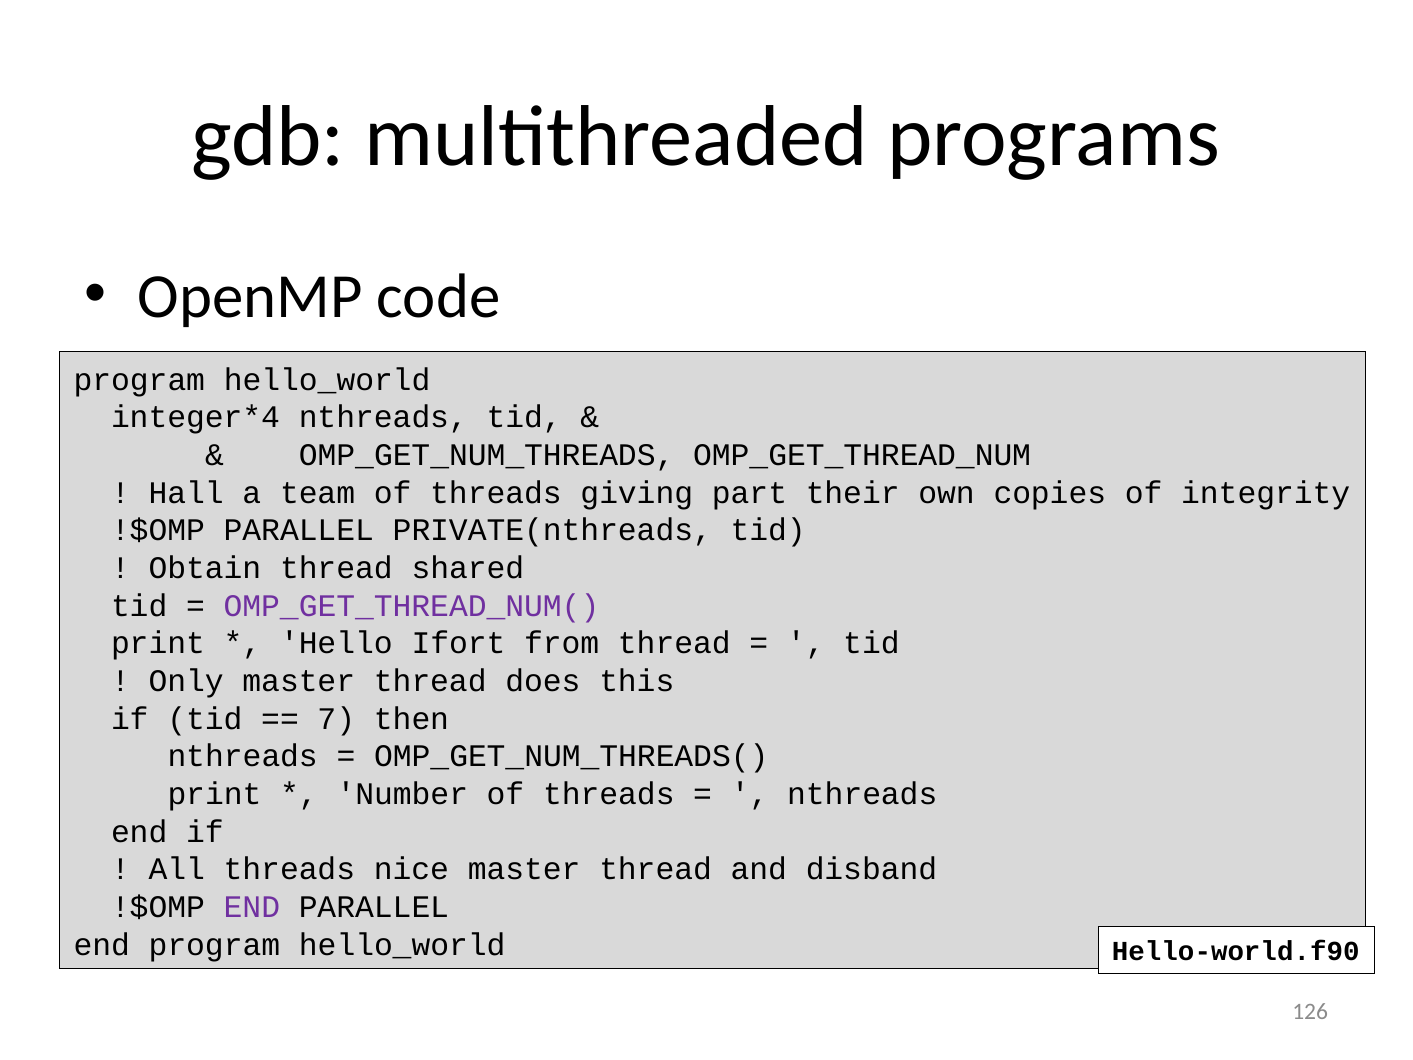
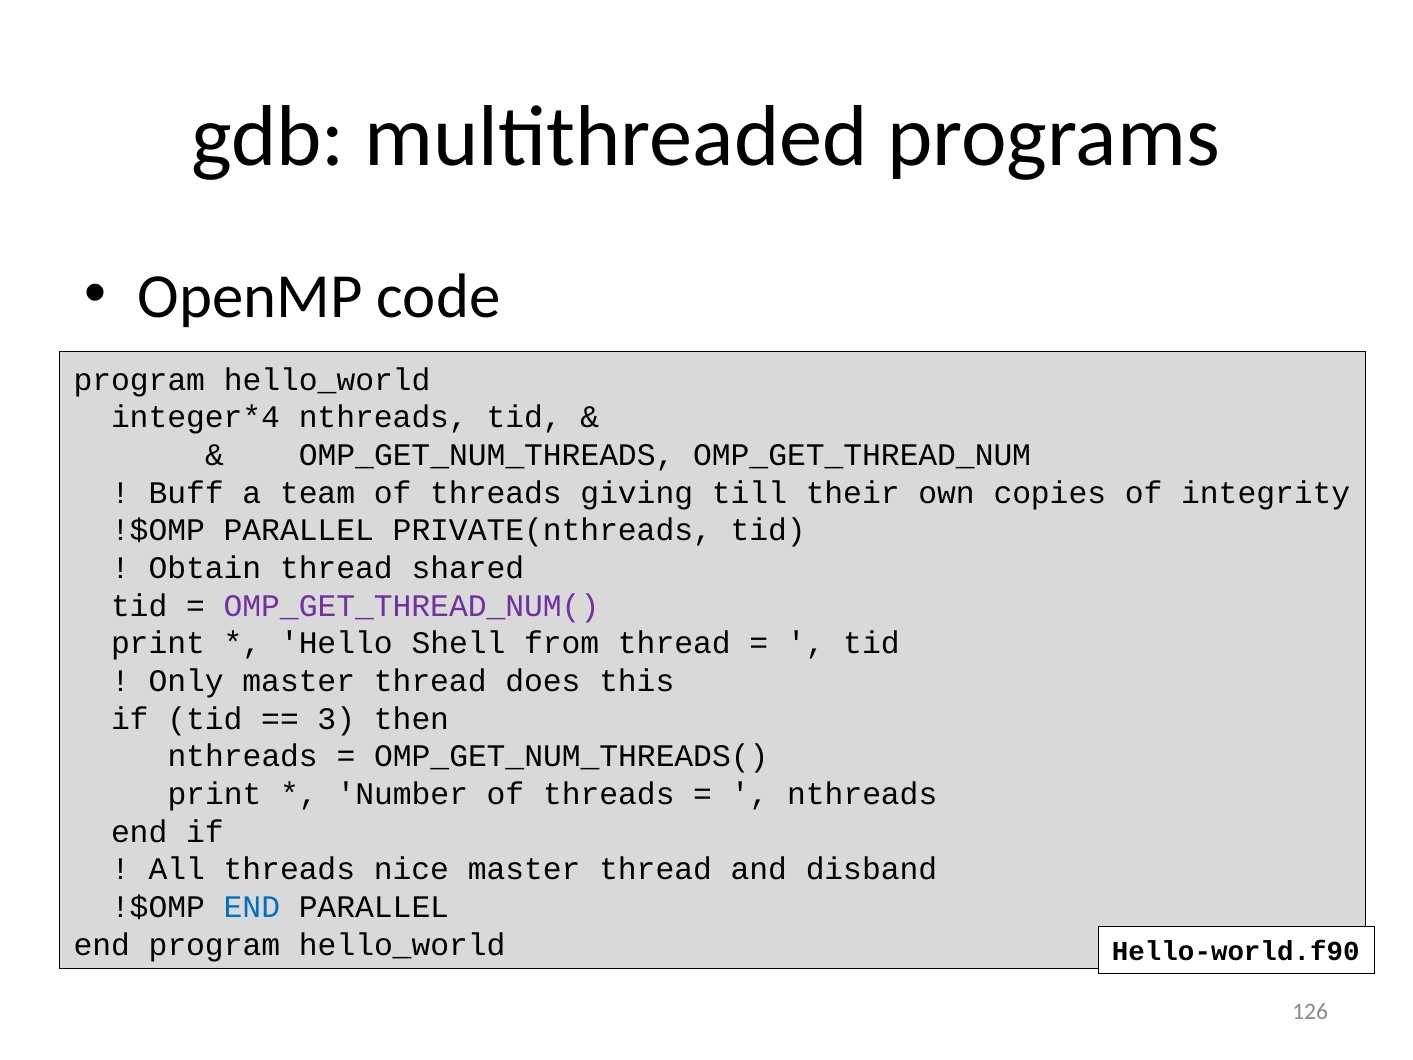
Hall: Hall -> Buff (186, 493)
part: part -> till (750, 493)
Ifort: Ifort -> Shell (459, 643)
7: 7 -> 3 (336, 719)
END colour: purple -> blue (252, 907)
